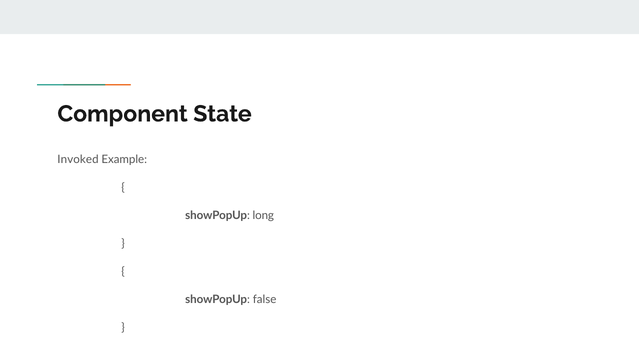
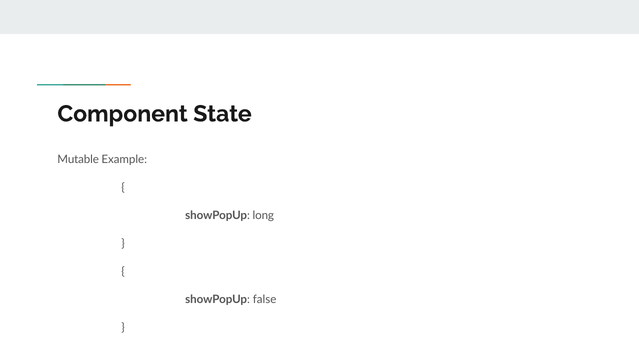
Invoked: Invoked -> Mutable (78, 159)
